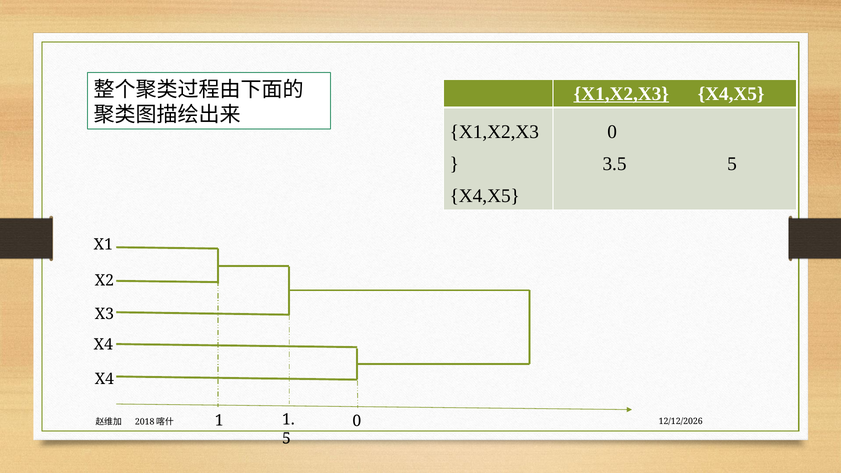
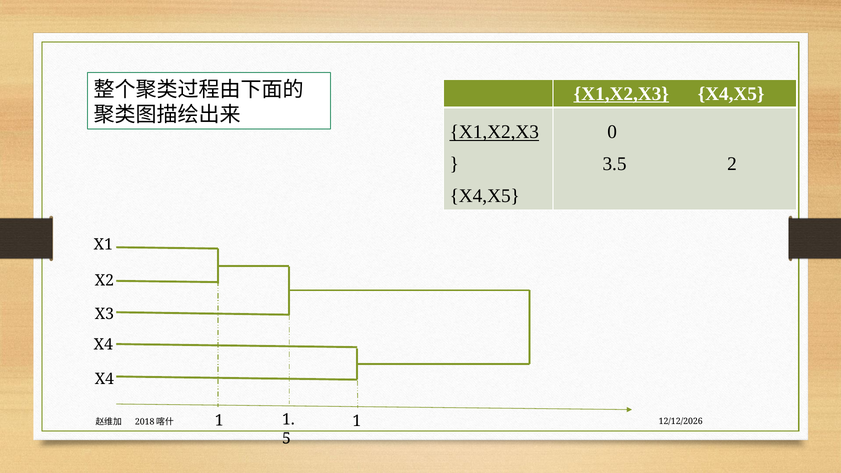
X1,X2,X3 underline: none -> present (494, 132)
3.5 5: 5 -> 2 (732, 164)
0: 0 -> 1 (357, 421)
